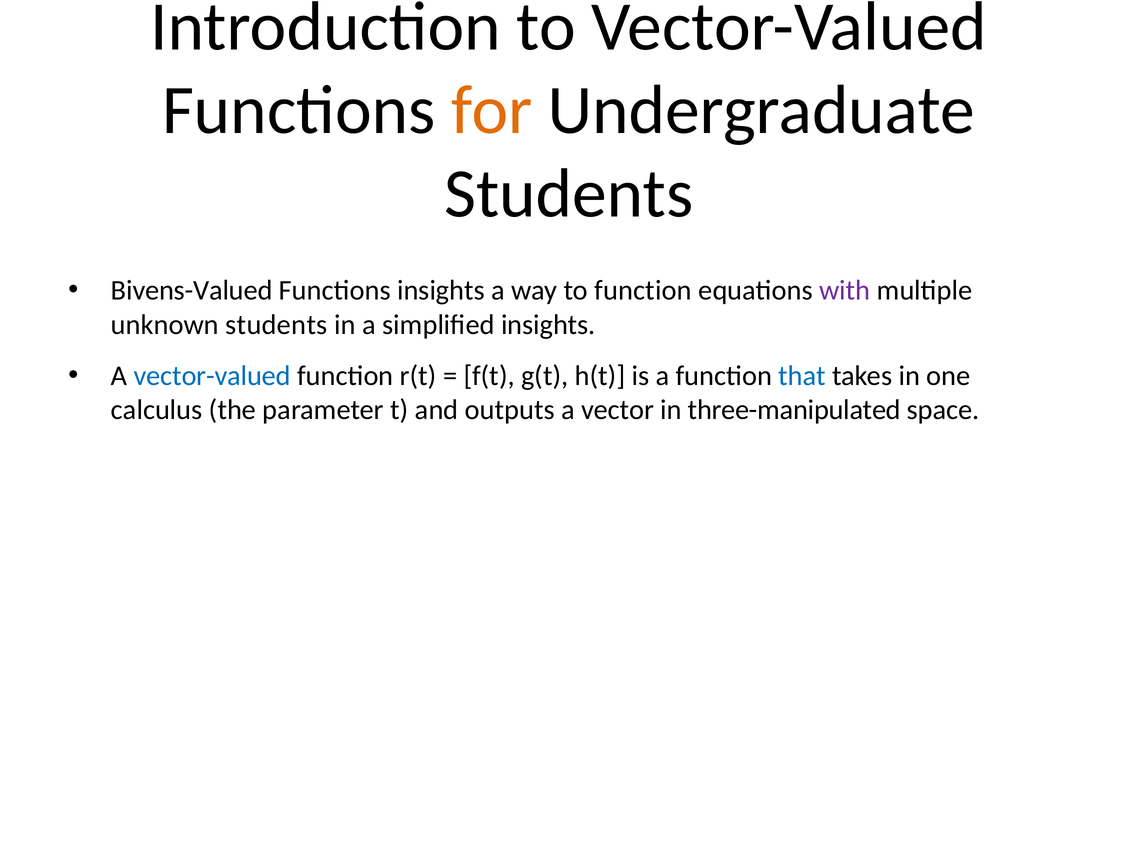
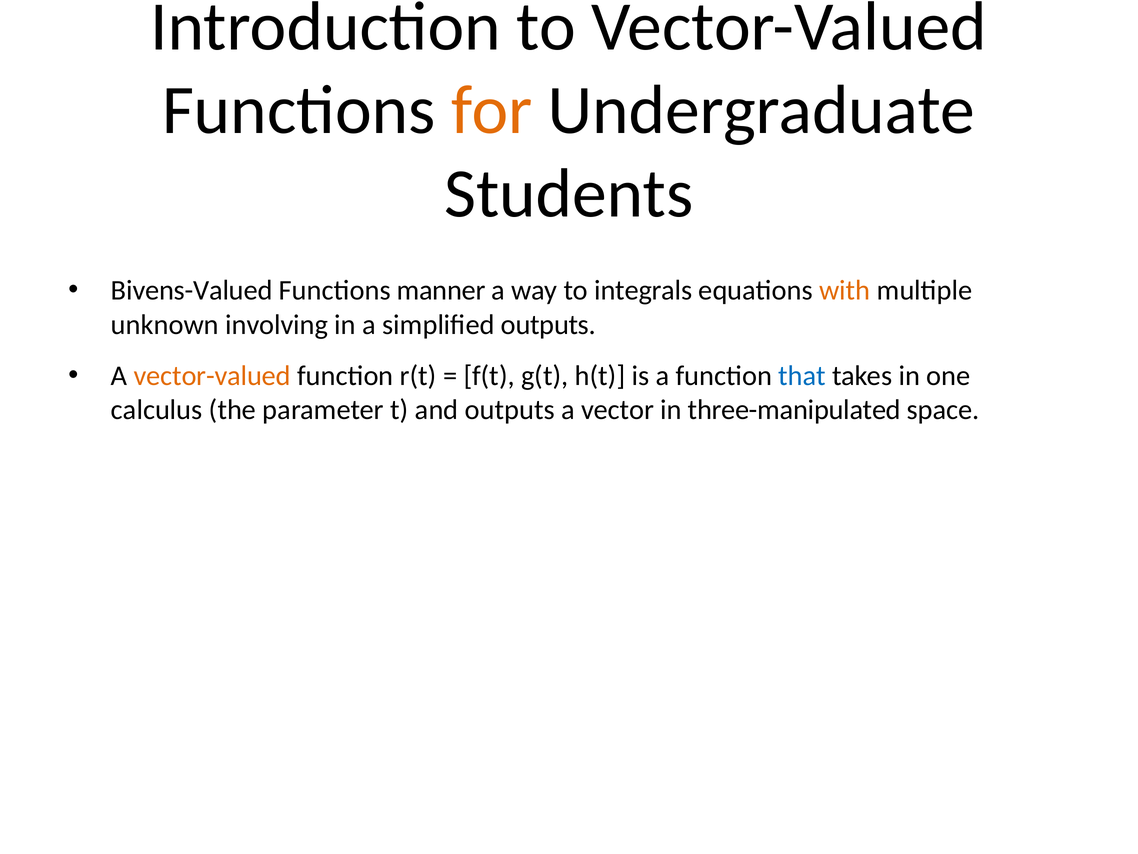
Functions insights: insights -> manner (441, 290)
to function: function -> integrals (643, 290)
with colour: purple -> orange (845, 290)
unknown students: students -> involving (277, 324)
simplified insights: insights -> outputs (548, 324)
vector-valued colour: blue -> orange (212, 376)
